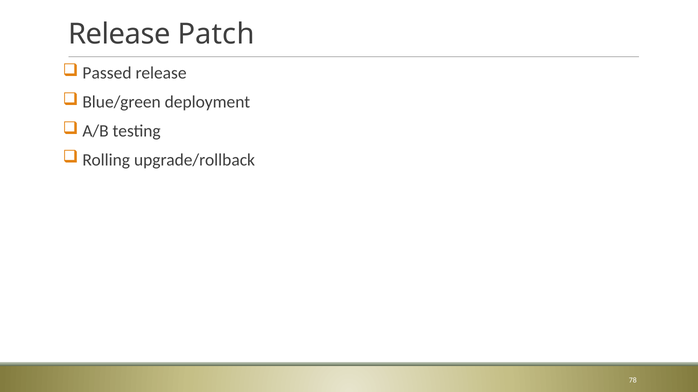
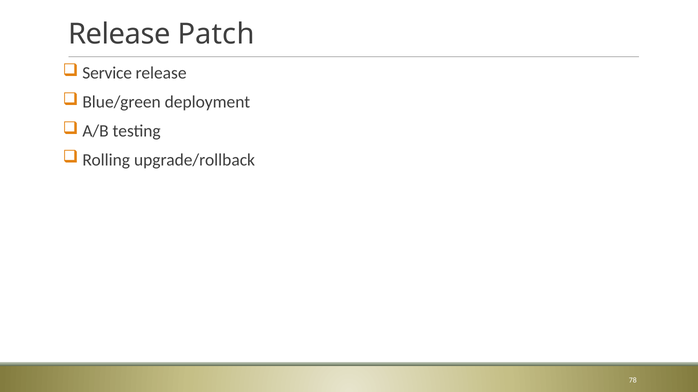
Passed: Passed -> Service (107, 73)
